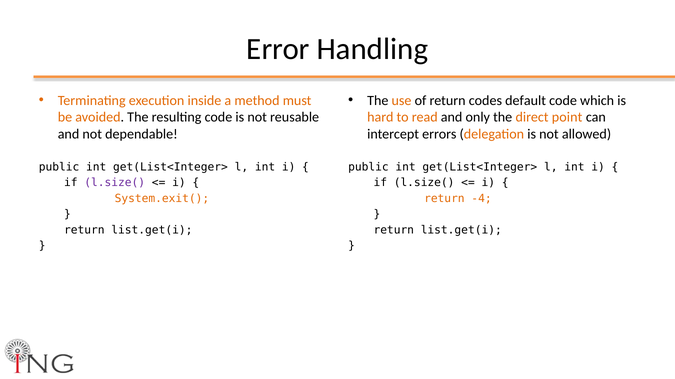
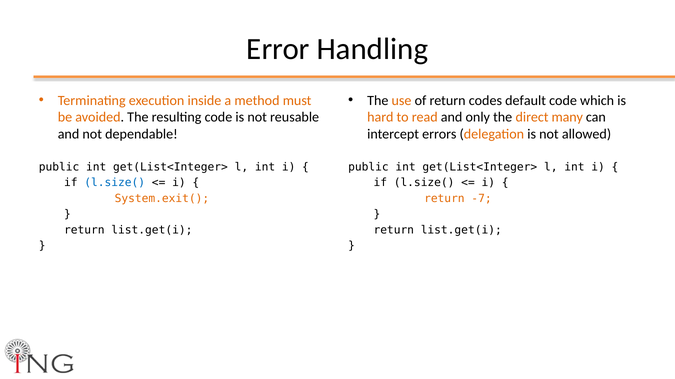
point: point -> many (567, 117)
l.size( colour: purple -> blue (115, 183)
-4: -4 -> -7 (482, 199)
